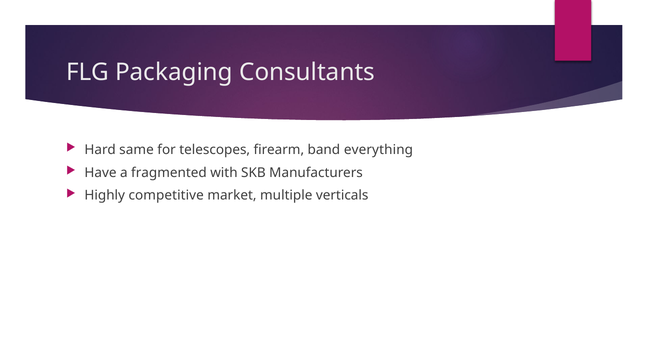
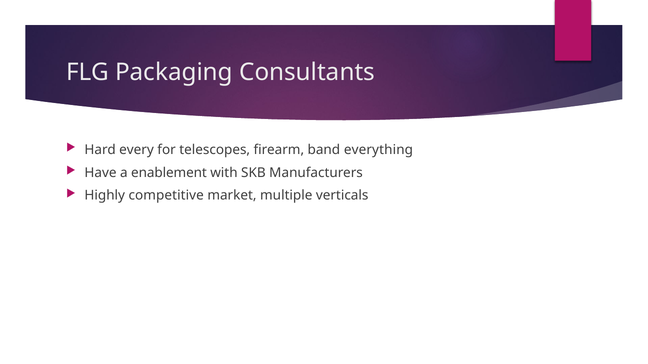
same: same -> every (137, 150)
fragmented: fragmented -> enablement (169, 173)
